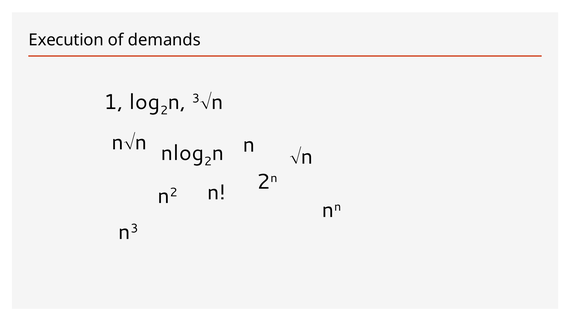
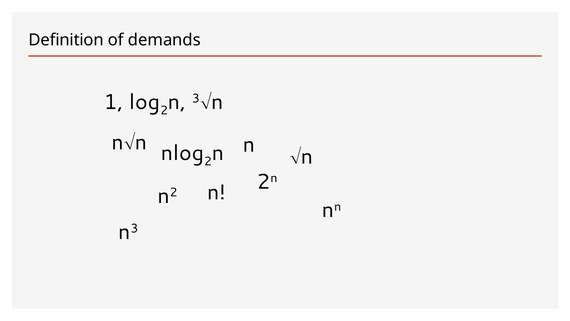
Execution: Execution -> Definition (66, 40)
